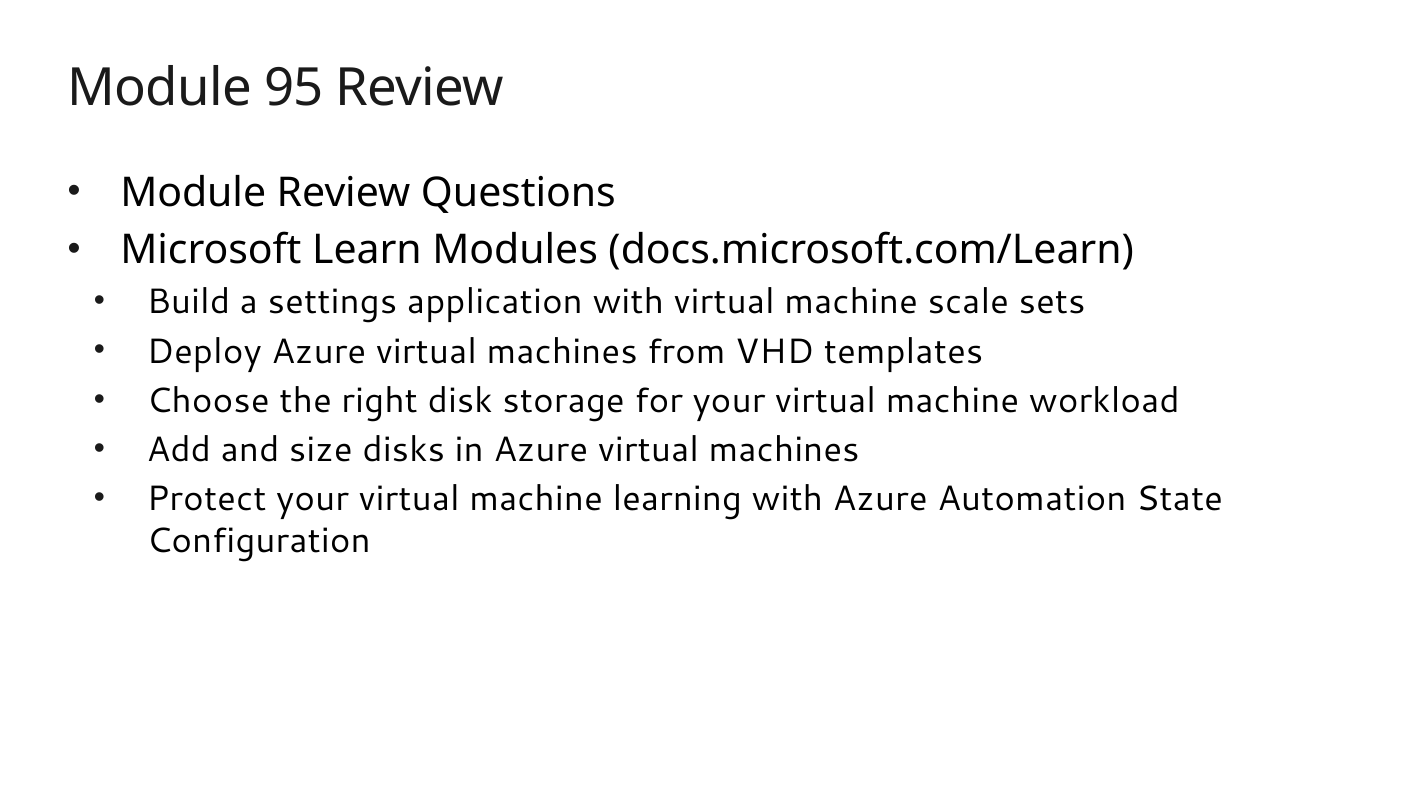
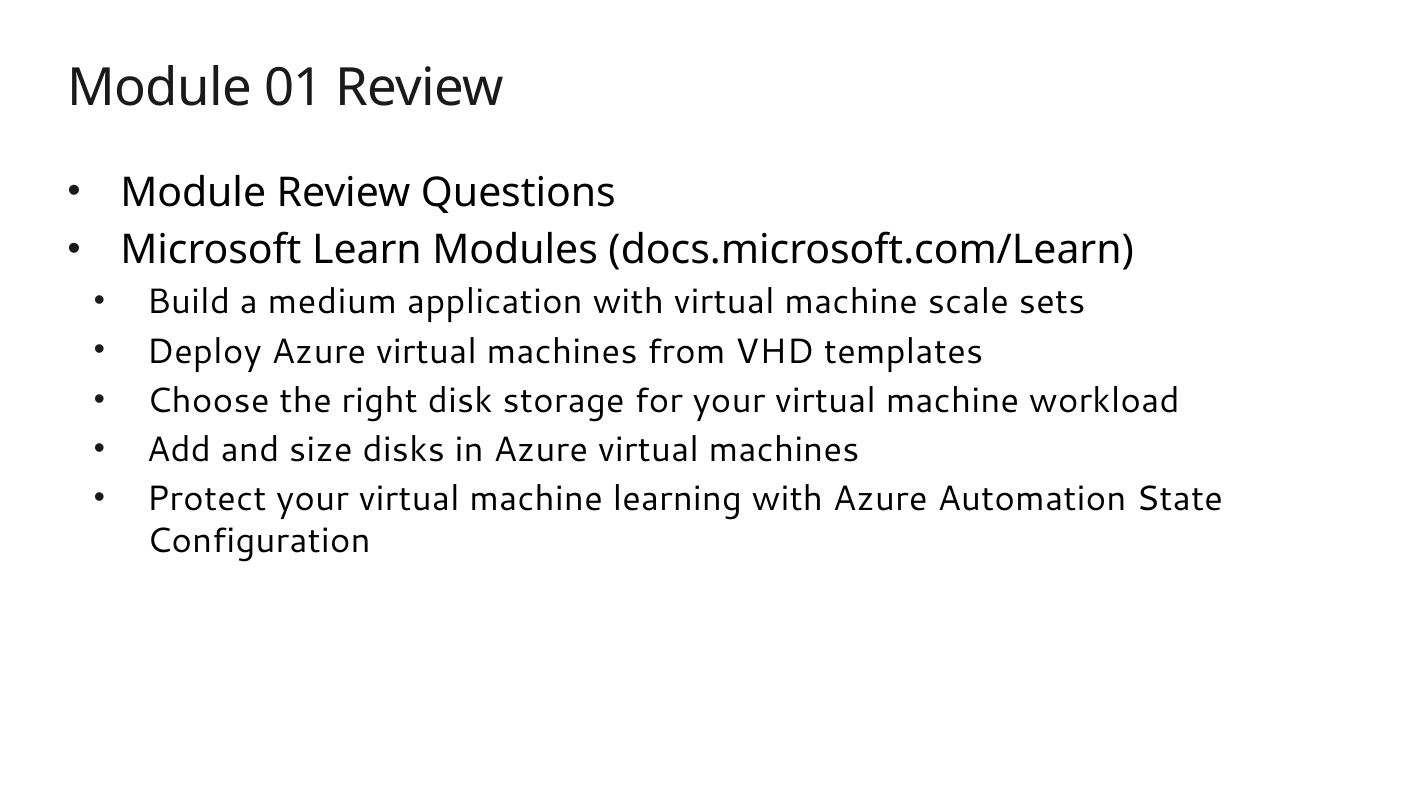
95: 95 -> 01 (294, 88)
settings: settings -> medium (332, 302)
